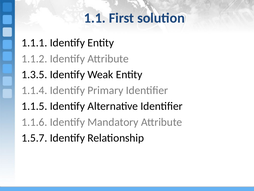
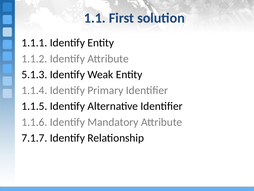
1.3.5: 1.3.5 -> 5.1.3 (34, 74)
1.5.7: 1.5.7 -> 7.1.7 (34, 138)
